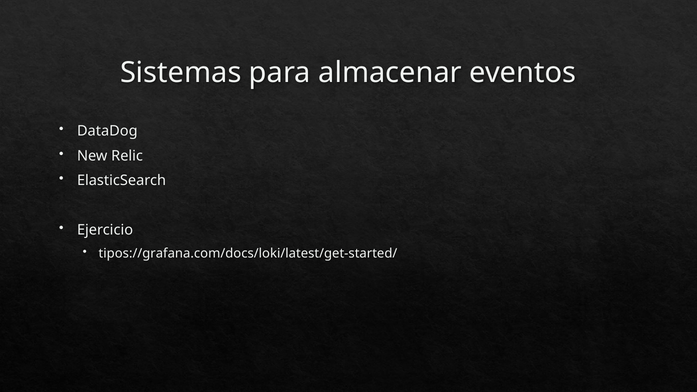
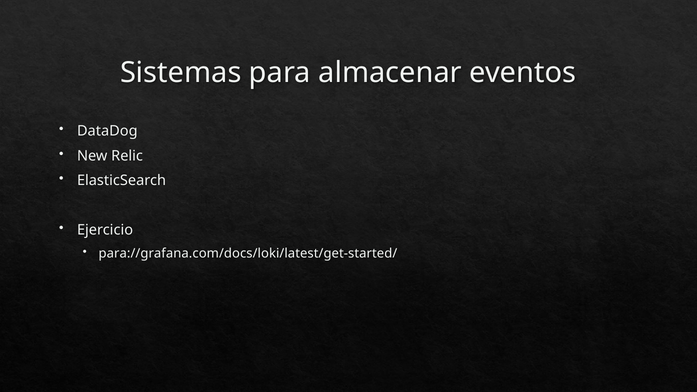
tipos://grafana.com/docs/loki/latest/get-started/: tipos://grafana.com/docs/loki/latest/get-started/ -> para://grafana.com/docs/loki/latest/get-started/ (248, 253)
